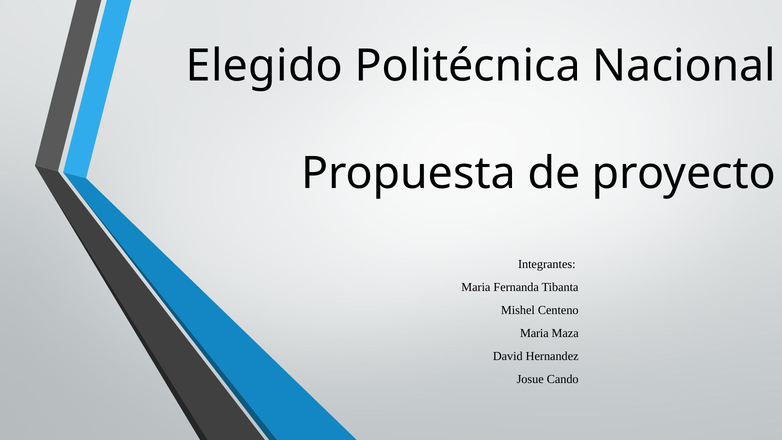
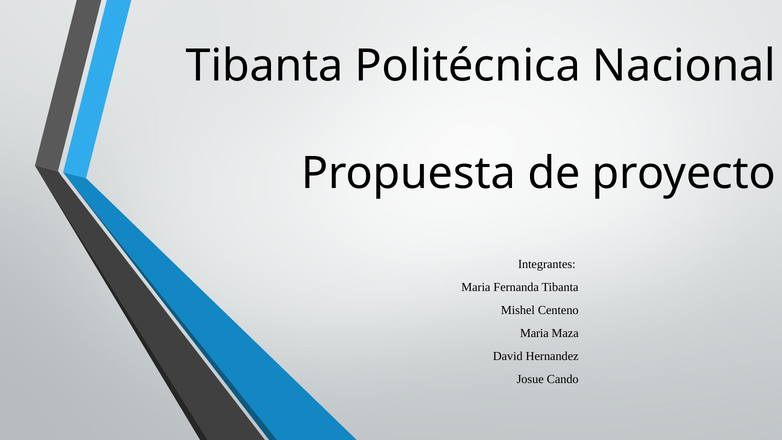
Elegido: Elegido -> Tibanta (265, 66)
